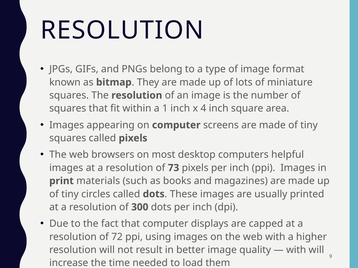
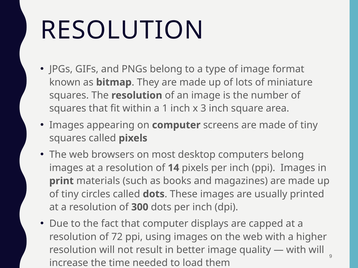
4: 4 -> 3 (203, 109)
computers helpful: helpful -> belong (288, 155)
73: 73 -> 14 (174, 168)
